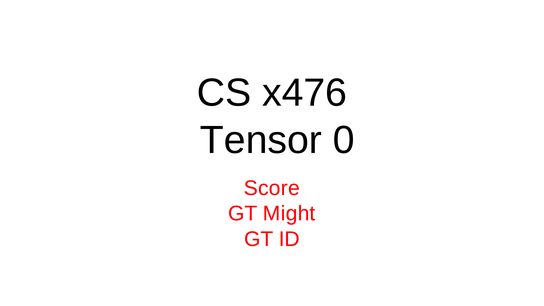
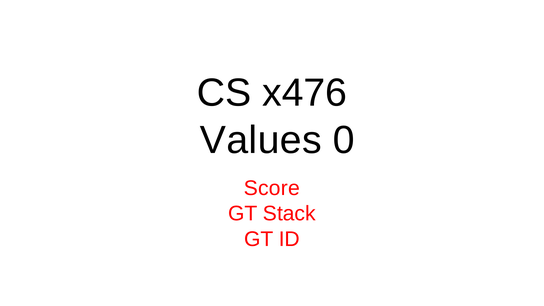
Tensor: Tensor -> Values (261, 140)
Might: Might -> Stack (289, 214)
